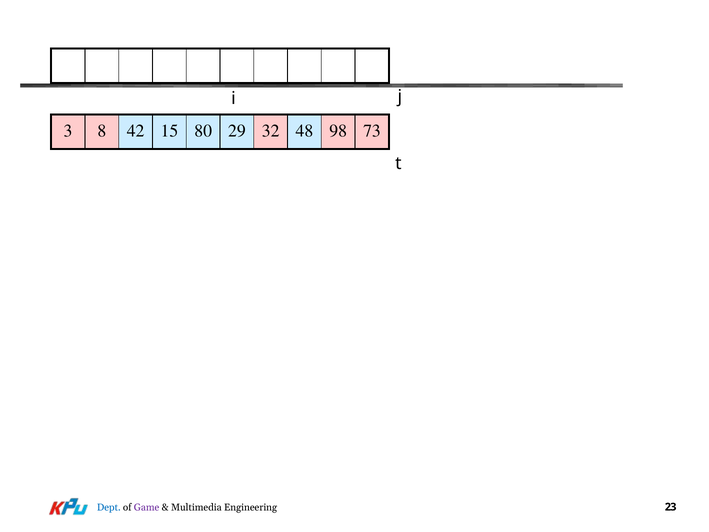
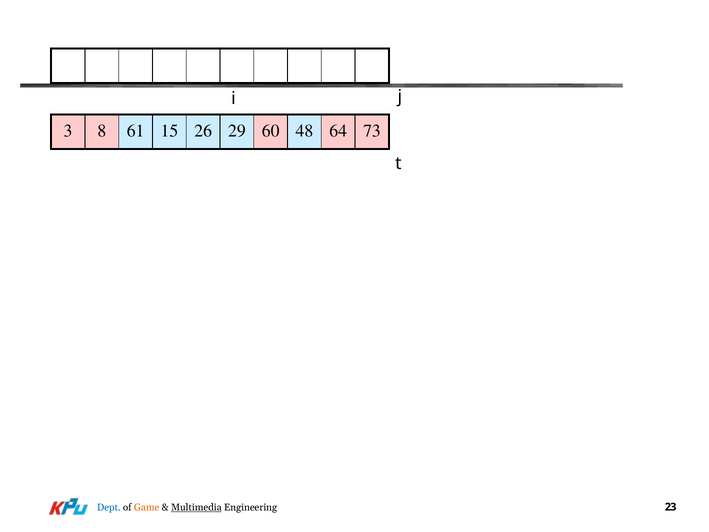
42: 42 -> 61 (136, 131)
80: 80 -> 26 (203, 131)
32: 32 -> 60 (271, 131)
98: 98 -> 64 (338, 131)
Game colour: purple -> orange (147, 507)
Multimedia underline: none -> present (196, 507)
